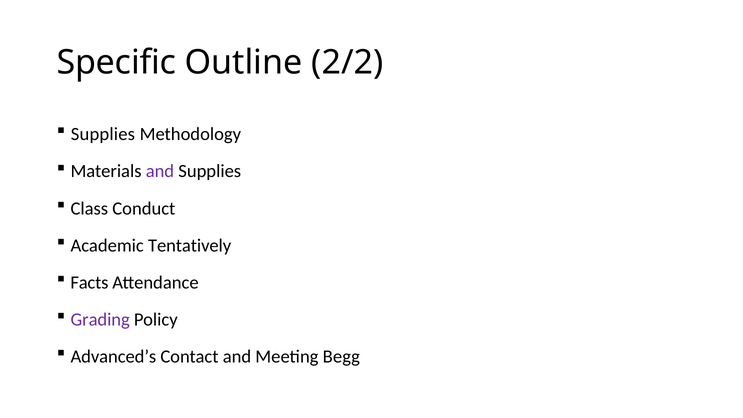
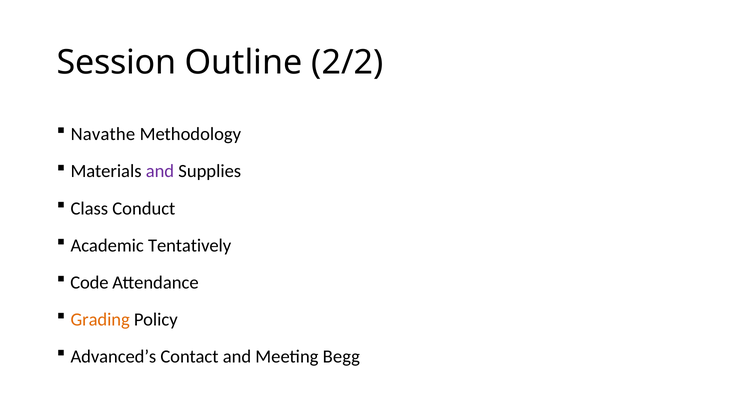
Specific: Specific -> Session (116, 62)
Supplies: Supplies -> Navathe (103, 134)
Facts: Facts -> Code (89, 282)
Grading colour: purple -> orange (100, 319)
